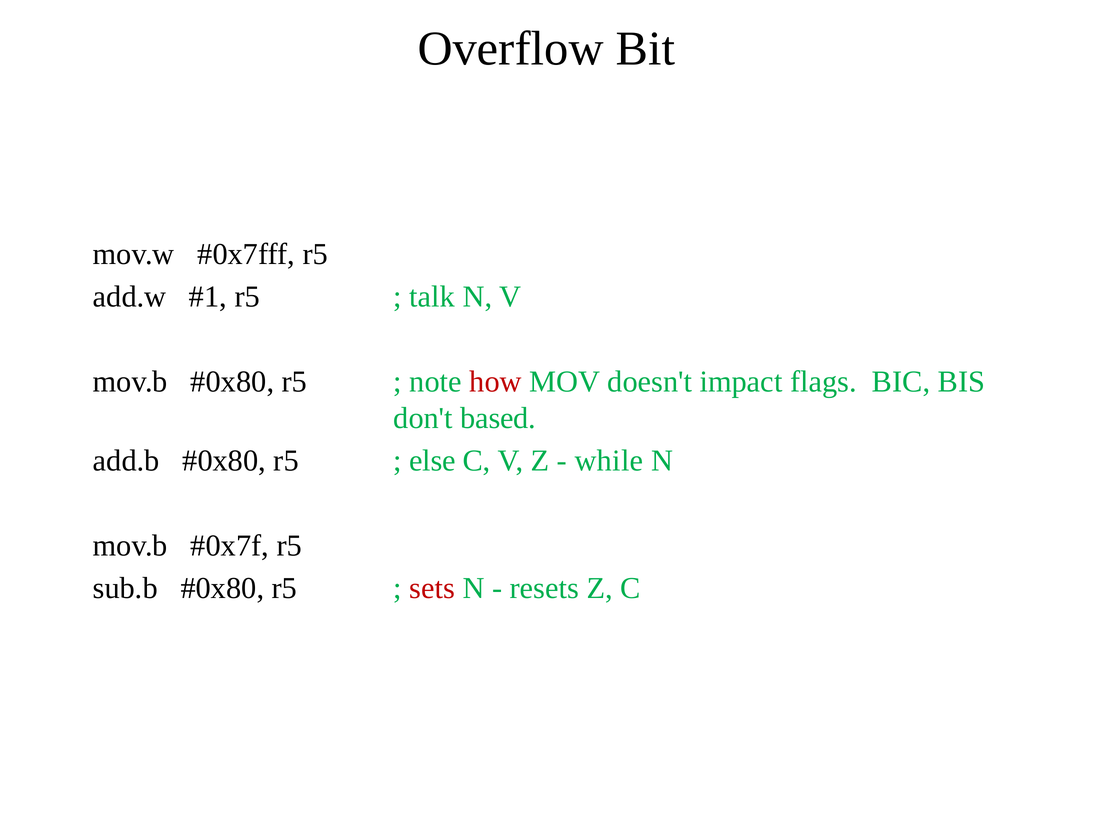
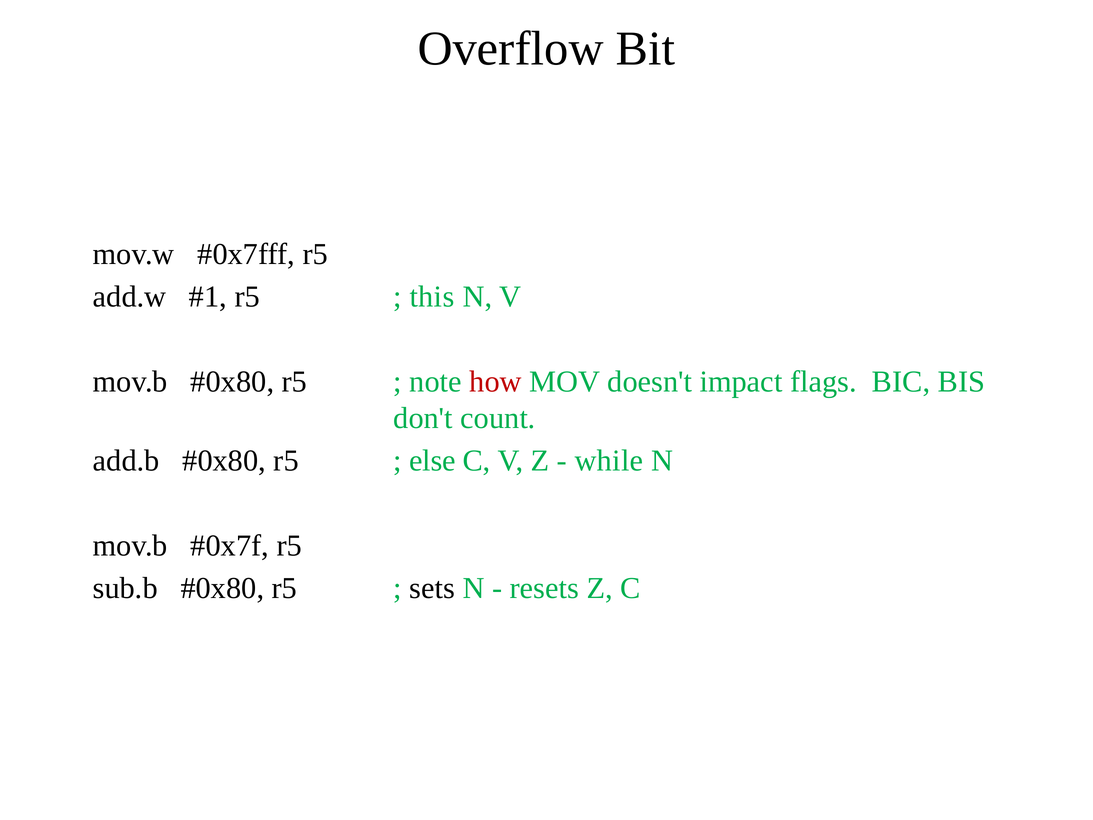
talk: talk -> this (432, 297)
based: based -> count (498, 418)
sets colour: red -> black (432, 588)
